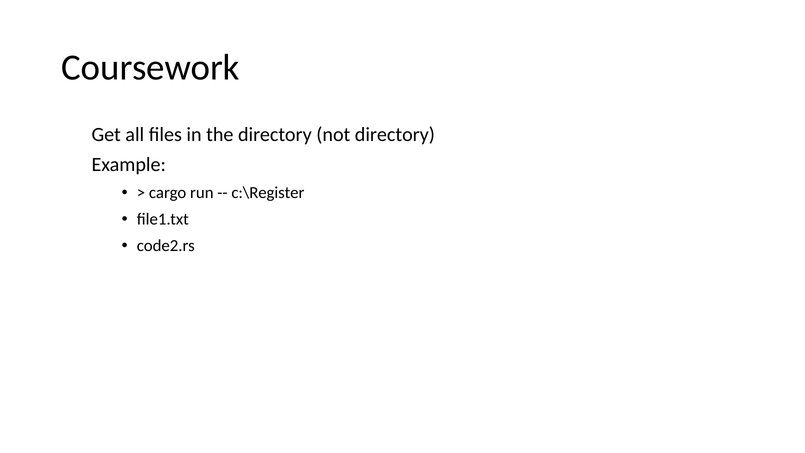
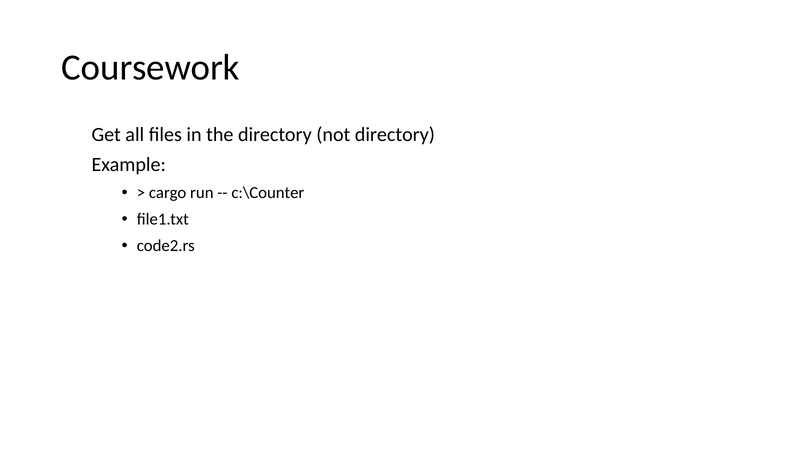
c:\Register: c:\Register -> c:\Counter (268, 193)
